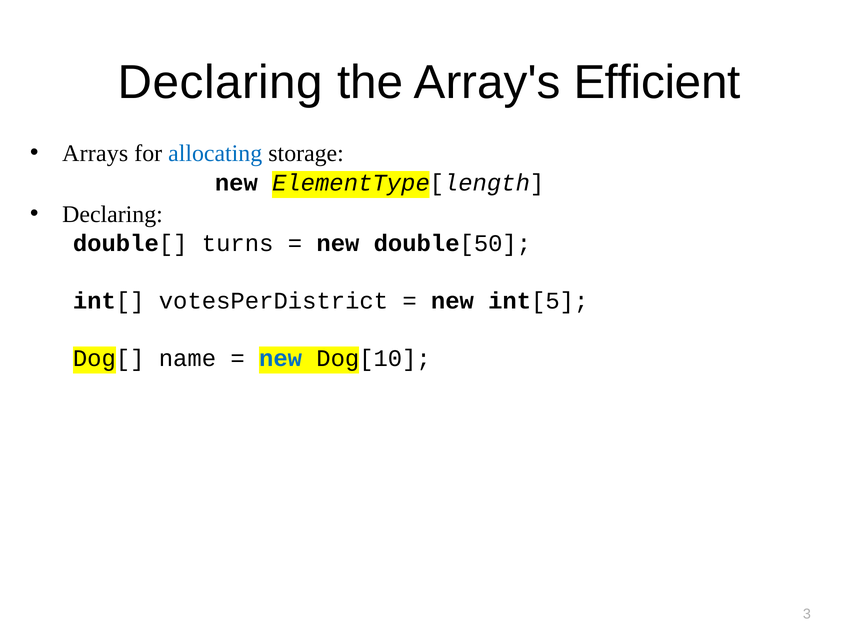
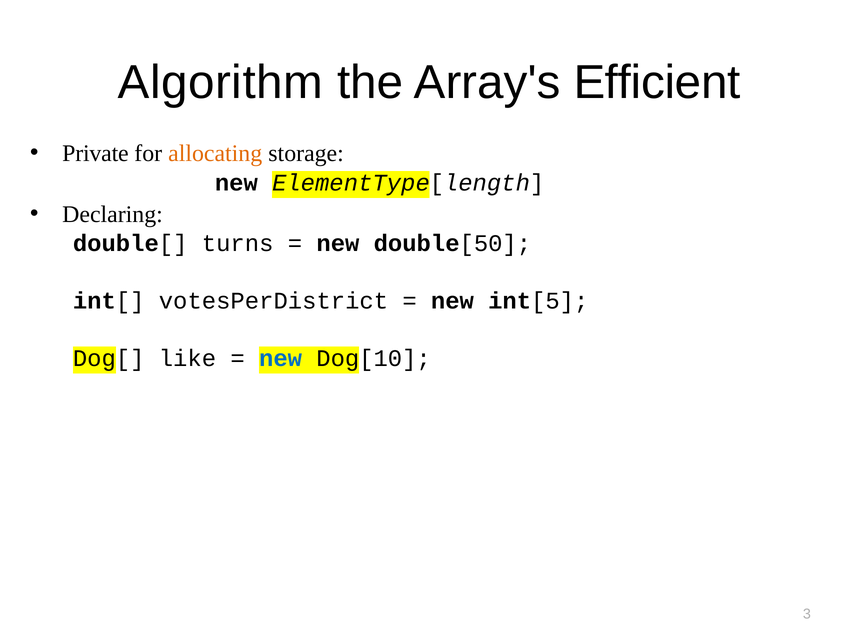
Declaring: Declaring -> Algorithm (220, 83)
Arrays: Arrays -> Private (95, 154)
allocating colour: blue -> orange (215, 154)
name: name -> like (187, 359)
